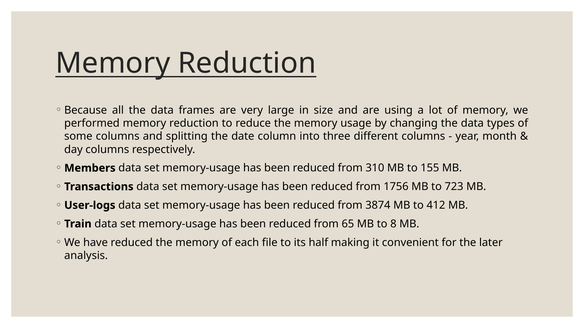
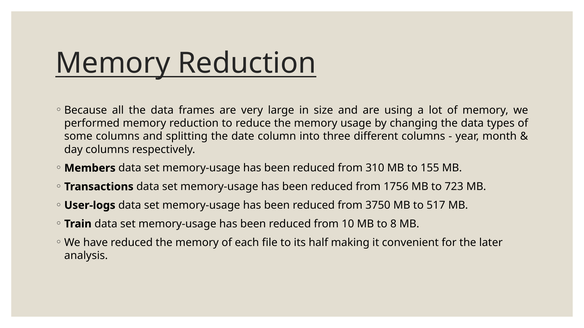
3874: 3874 -> 3750 (378, 206)
412: 412 -> 517 (436, 206)
65: 65 -> 10 (348, 224)
